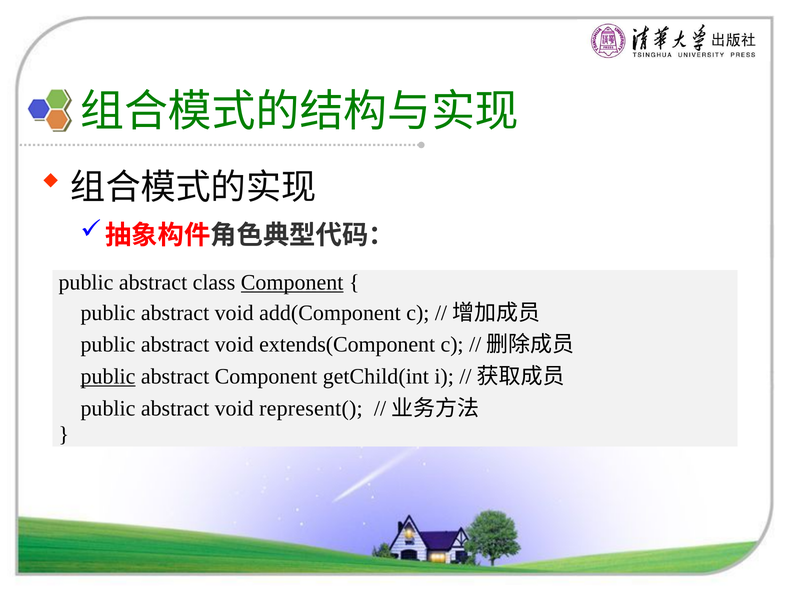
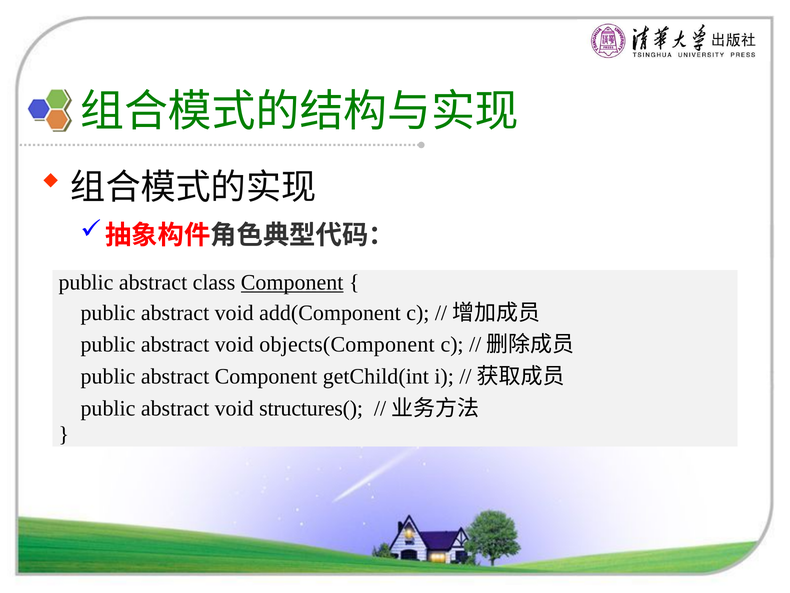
extends(Component: extends(Component -> objects(Component (347, 344)
public underline: present -> none (108, 376)
represent(: represent( -> structures( (311, 408)
